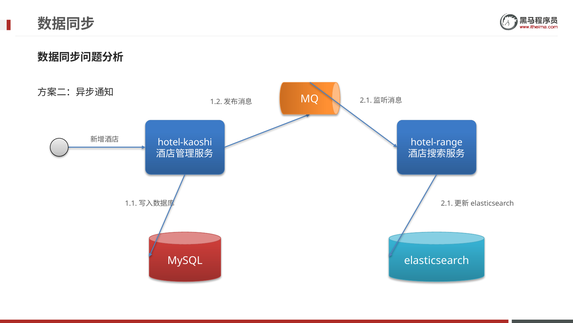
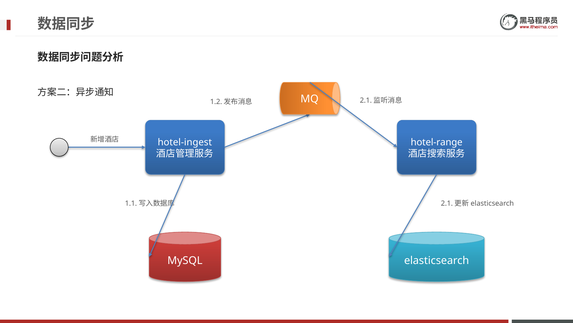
hotel-kaoshi: hotel-kaoshi -> hotel-ingest (185, 142)
